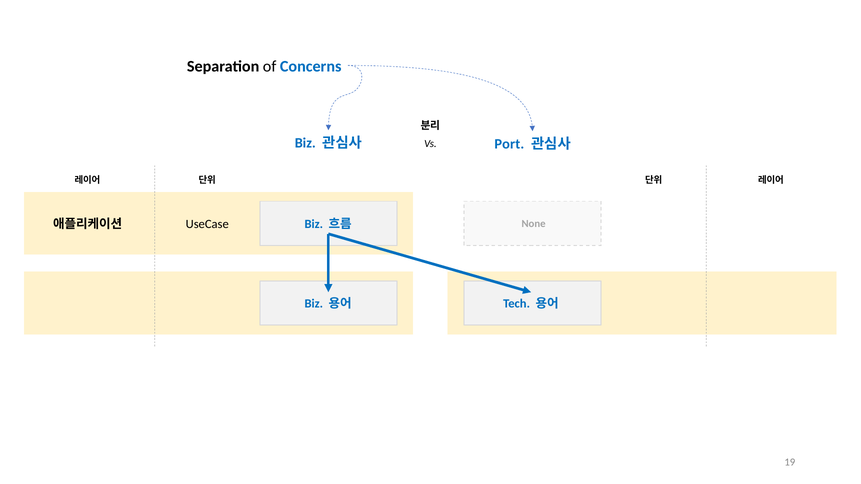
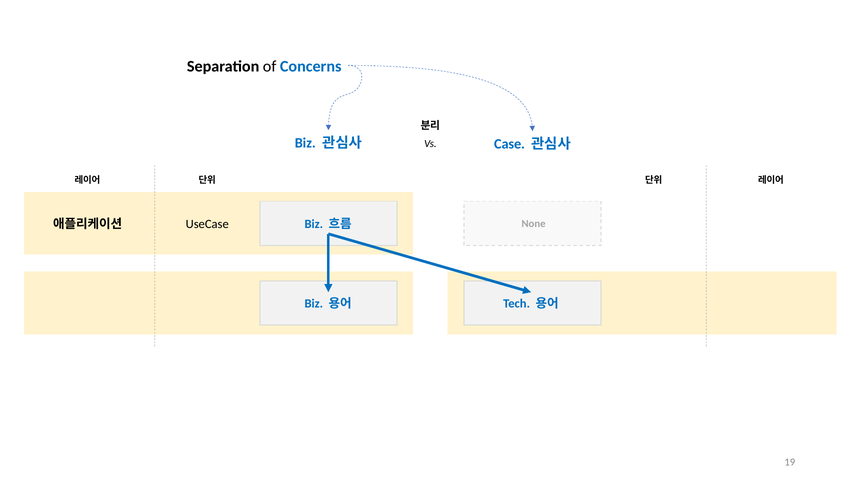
Port: Port -> Case (510, 144)
